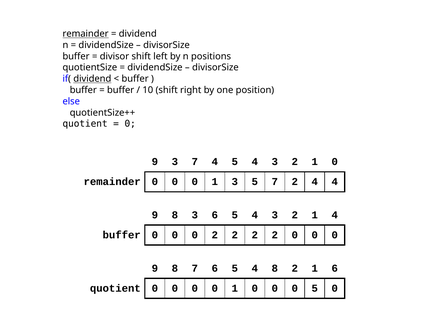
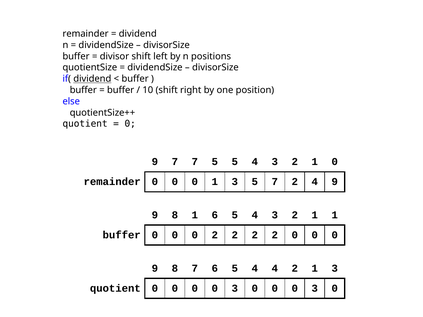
remainder underline: present -> none (86, 34)
9 3: 3 -> 7 (175, 162)
7 4: 4 -> 5 (215, 162)
4 4: 4 -> 9 (335, 182)
8 3: 3 -> 1 (195, 215)
1 4: 4 -> 1 (335, 215)
4 8: 8 -> 4 (275, 269)
2 1 6: 6 -> 3 (335, 269)
1: 1 -> 3 (235, 289)
5: 5 -> 3 (315, 289)
